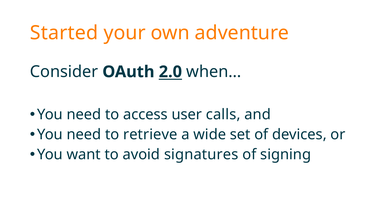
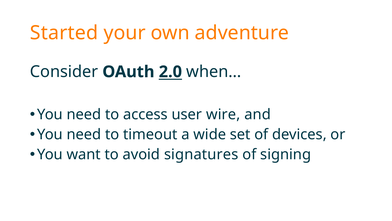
calls: calls -> wire (223, 114)
retrieve: retrieve -> timeout (150, 134)
